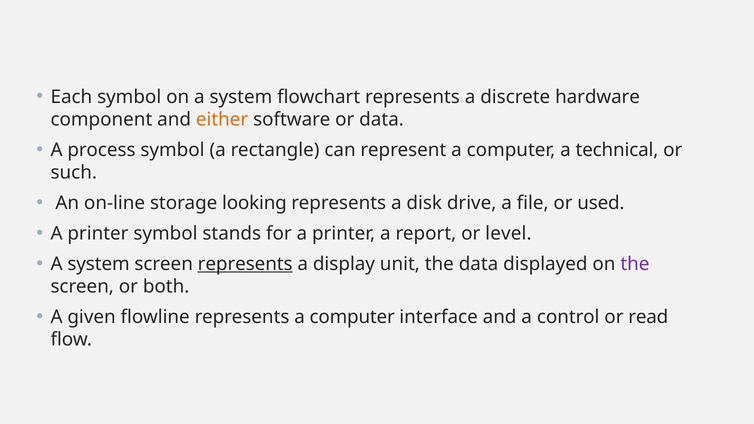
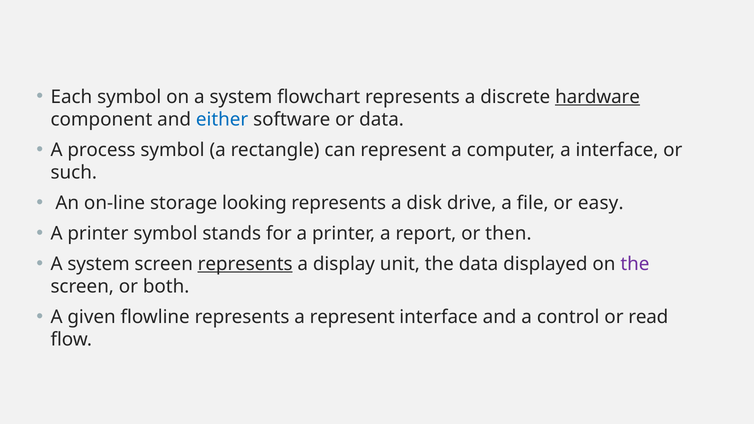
hardware underline: none -> present (598, 97)
either colour: orange -> blue (222, 119)
a technical: technical -> interface (617, 150)
used: used -> easy (601, 203)
level: level -> then (508, 233)
represents a computer: computer -> represent (352, 317)
